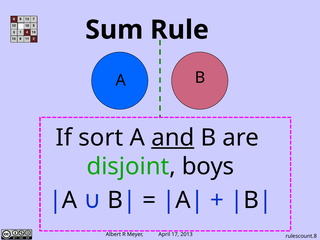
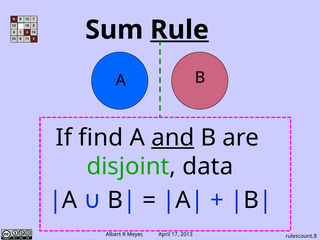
Rule underline: none -> present (179, 30)
sort: sort -> find (101, 138)
boys: boys -> data (208, 166)
